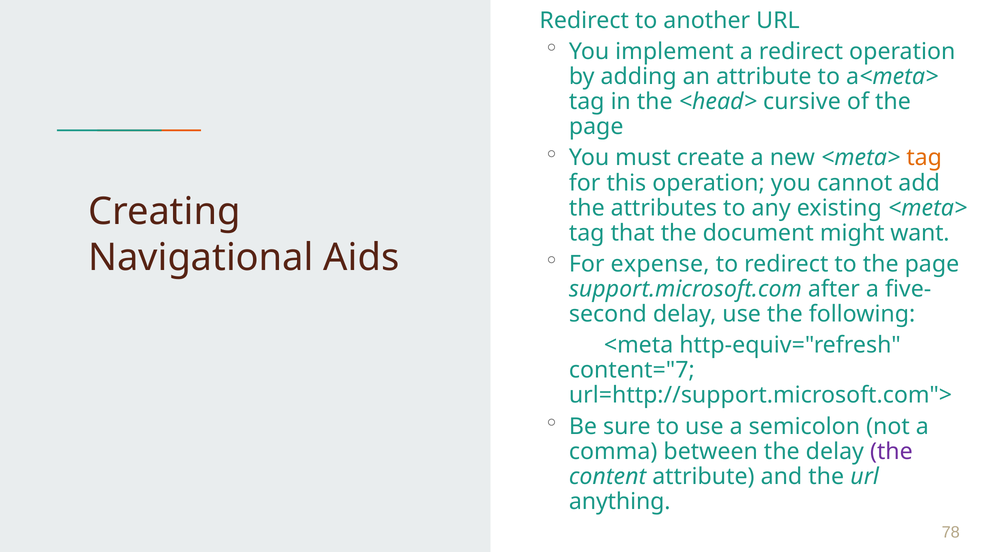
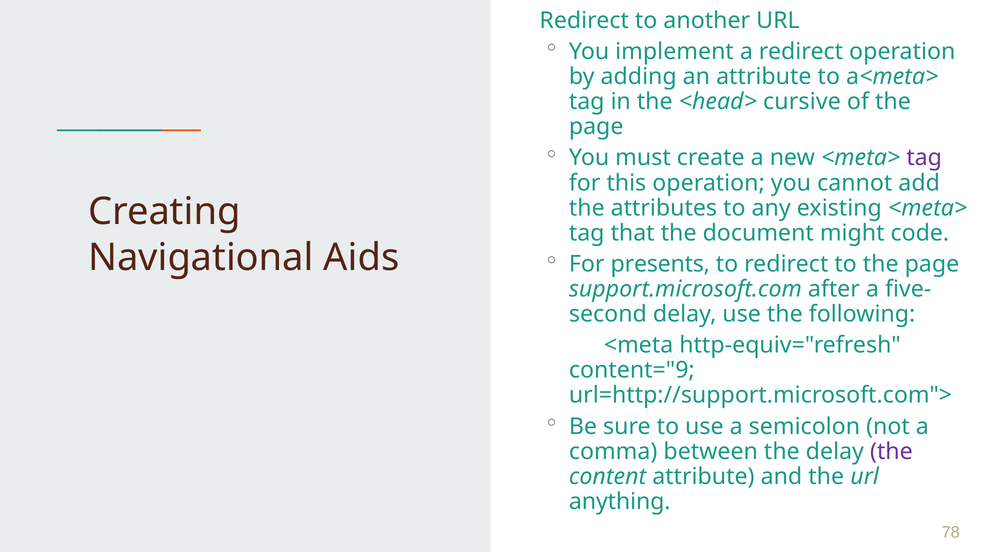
tag colour: orange -> purple (924, 158)
want: want -> code (920, 233)
expense: expense -> presents (660, 264)
content="7: content="7 -> content="9 (632, 370)
